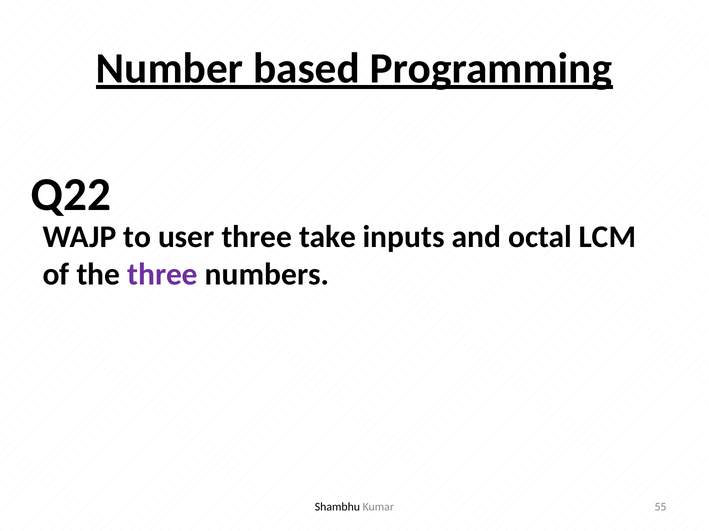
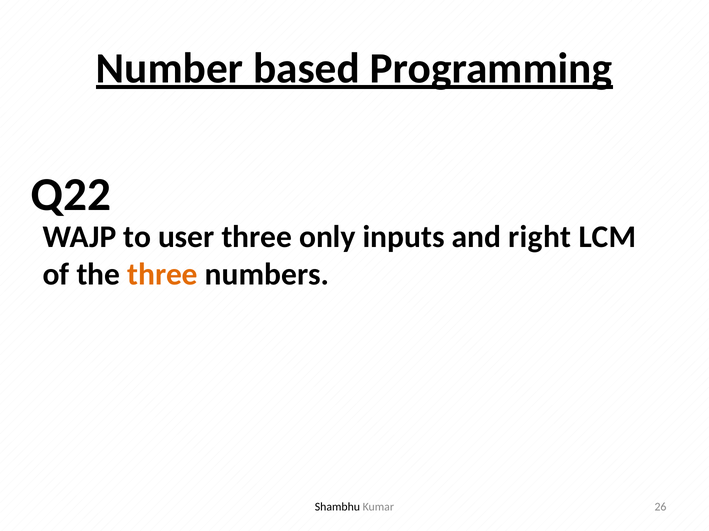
take: take -> only (327, 237)
octal: octal -> right (540, 237)
three colour: purple -> orange (163, 275)
55: 55 -> 26 (660, 508)
